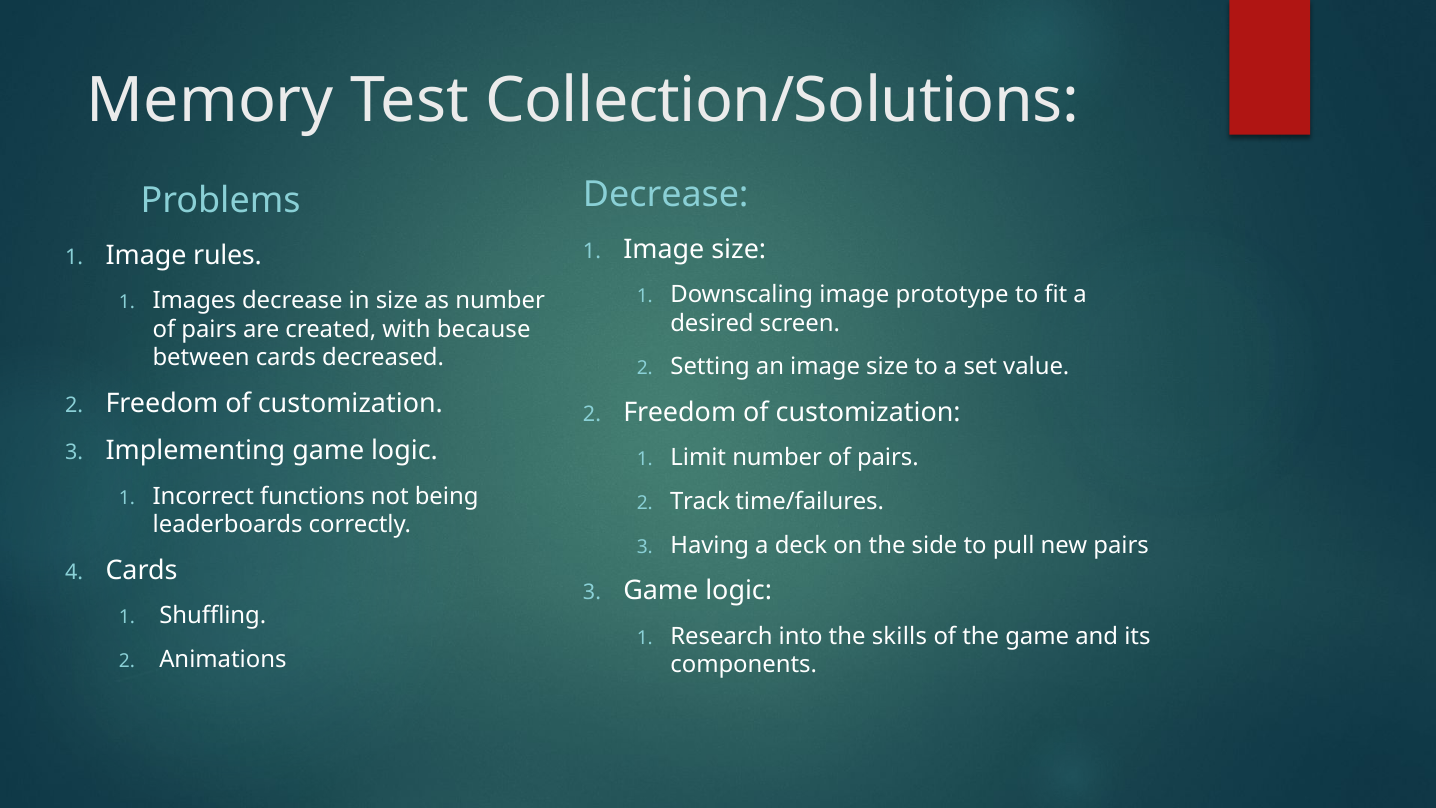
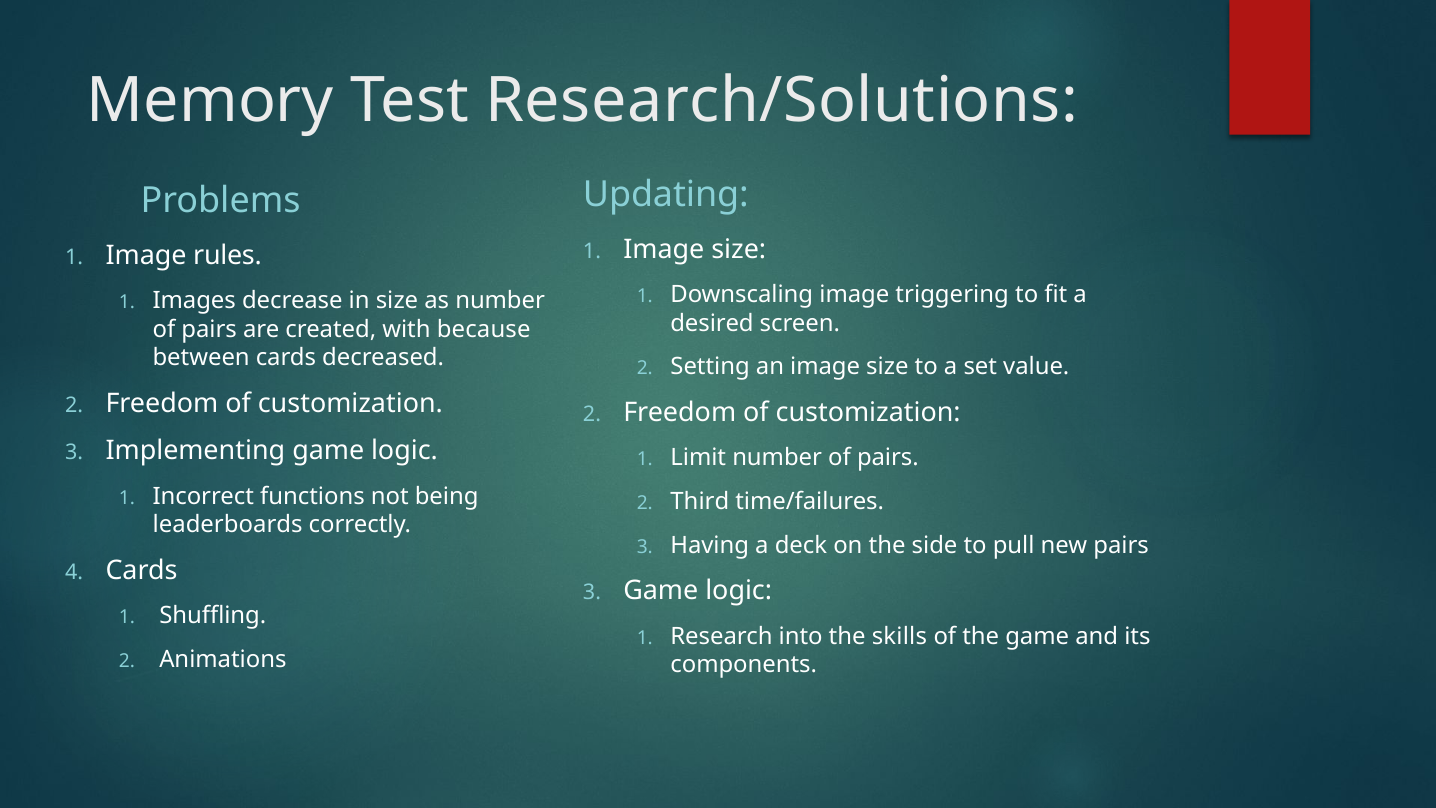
Collection/Solutions: Collection/Solutions -> Research/Solutions (782, 101)
Decrease: Decrease -> Updating (666, 195)
prototype: prototype -> triggering (952, 295)
Track: Track -> Third (700, 502)
